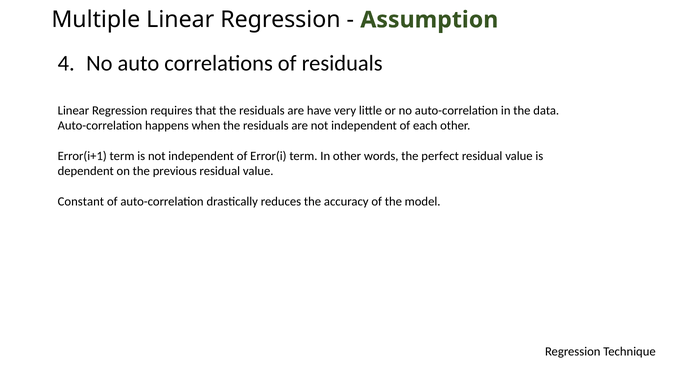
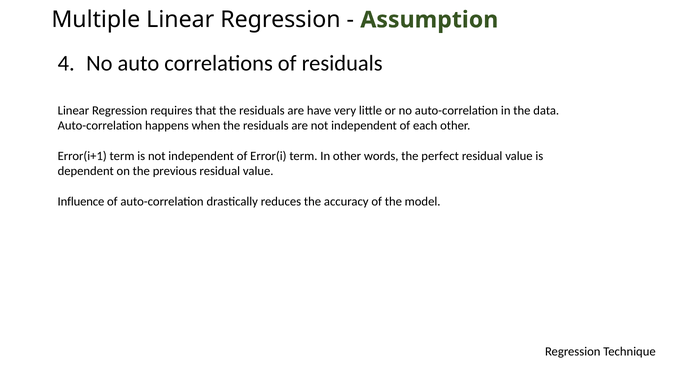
Constant: Constant -> Influence (81, 202)
